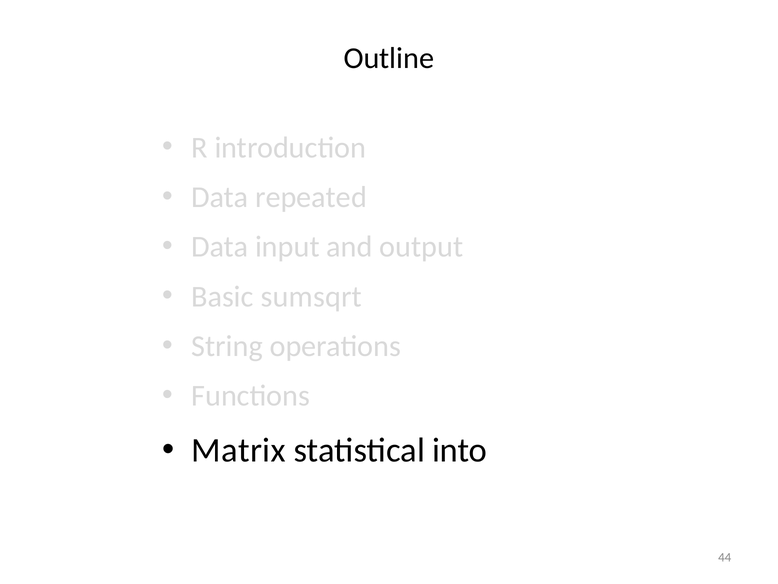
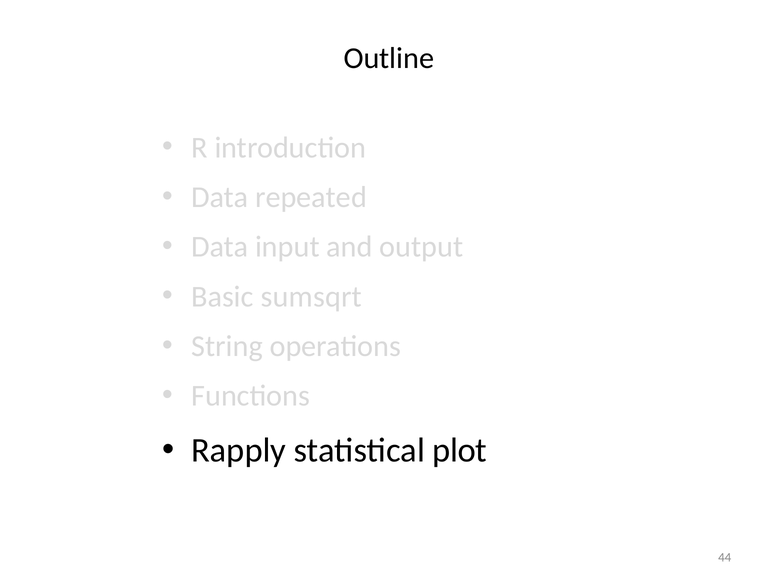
Matrix: Matrix -> Rapply (239, 450)
into: into -> plot (460, 450)
